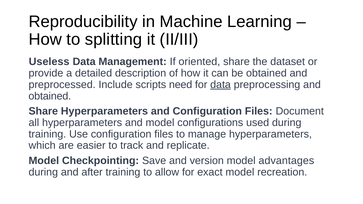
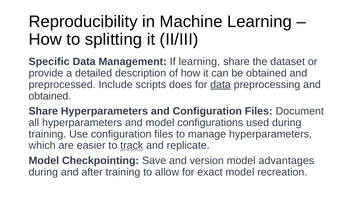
Useless: Useless -> Specific (49, 62)
If oriented: oriented -> learning (199, 62)
need: need -> does (181, 85)
track underline: none -> present (132, 146)
